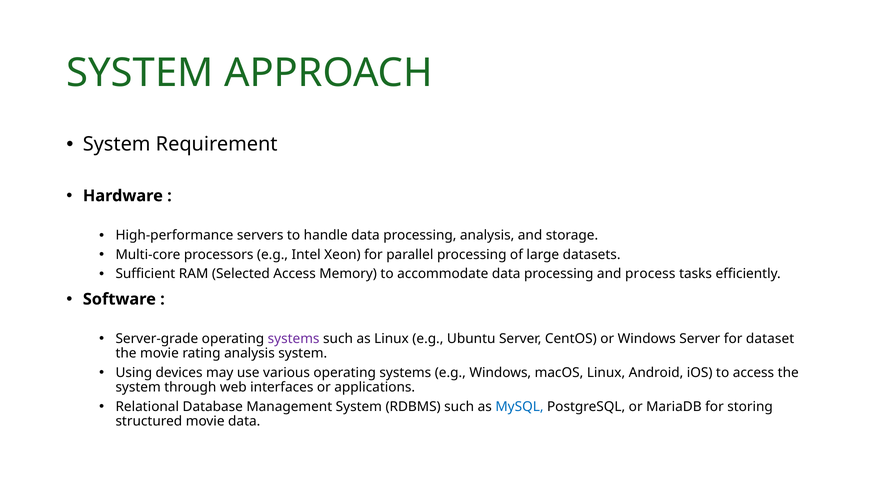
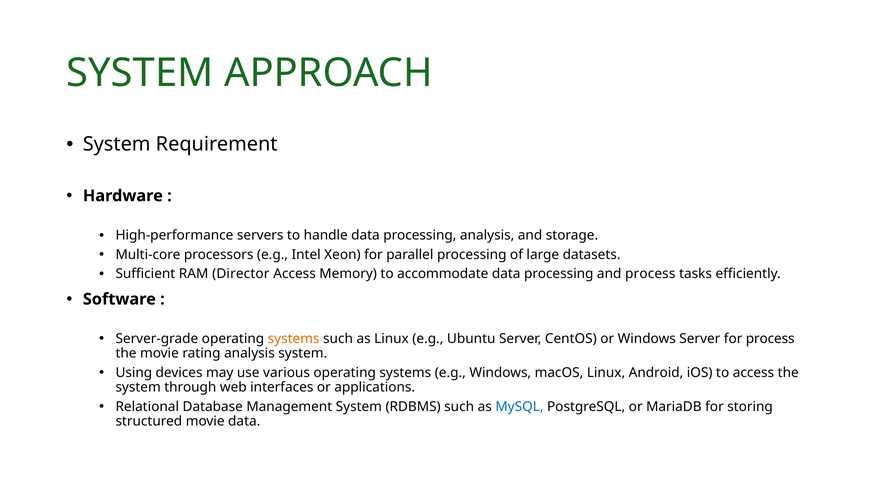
Selected: Selected -> Director (241, 274)
systems colour: purple -> orange (294, 339)
for dataset: dataset -> process (770, 339)
